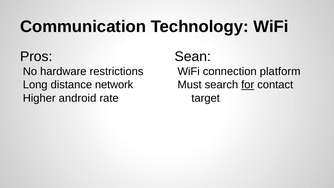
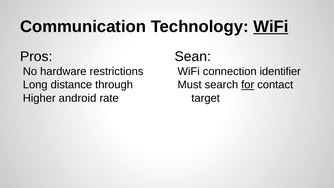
WiFi underline: none -> present (271, 27)
platform: platform -> identifier (280, 71)
network: network -> through (114, 85)
